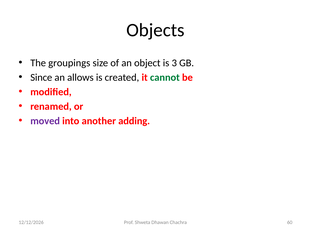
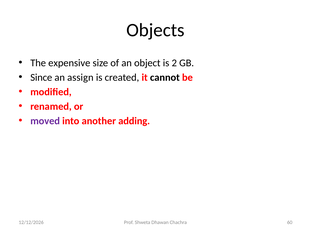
groupings: groupings -> expensive (69, 63)
3: 3 -> 2 (174, 63)
allows: allows -> assign (80, 77)
cannot colour: green -> black (165, 77)
